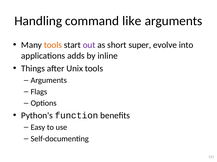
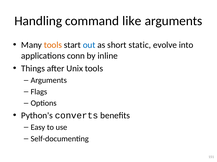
out colour: purple -> blue (89, 45)
super: super -> static (140, 45)
adds: adds -> conn (76, 56)
function: function -> converts (77, 116)
